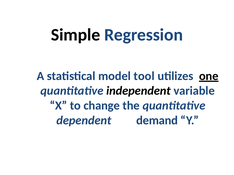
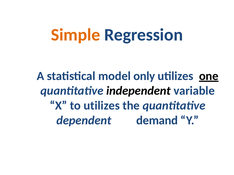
Simple colour: black -> orange (76, 35)
tool: tool -> only (144, 76)
to change: change -> utilizes (102, 106)
